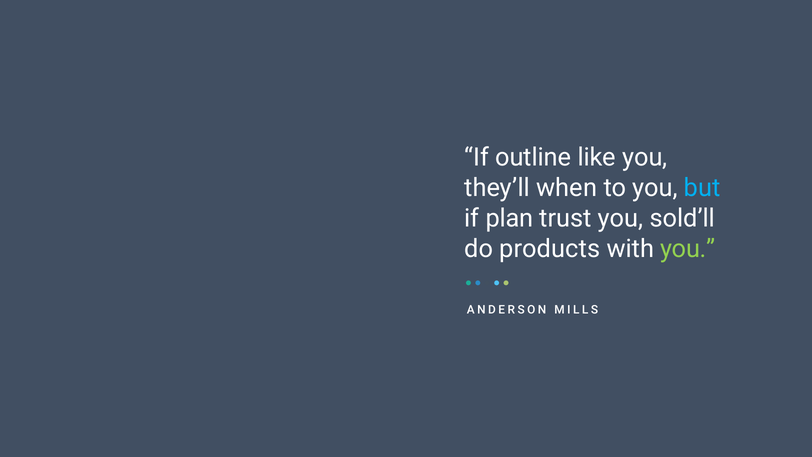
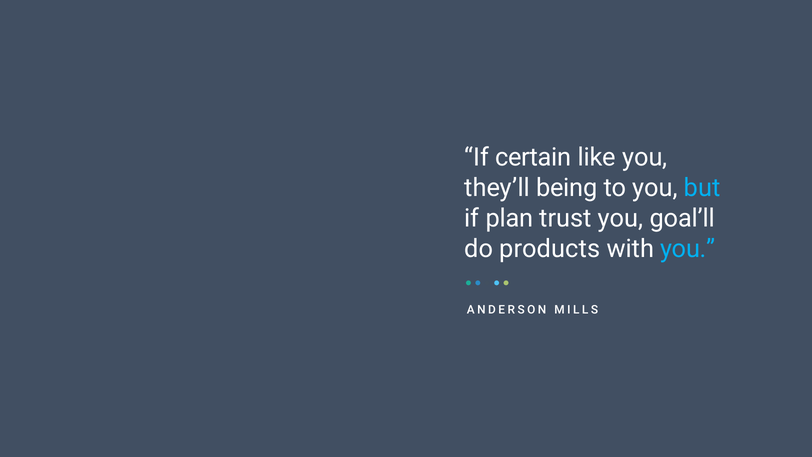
outline: outline -> certain (533, 157)
when: when -> being (567, 188)
sold’ll: sold’ll -> goal’ll (682, 218)
you colour: light green -> light blue (688, 249)
